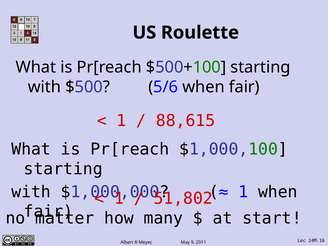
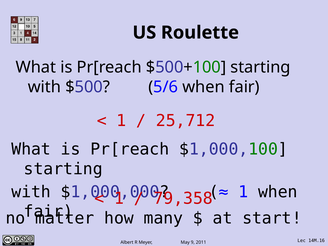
88,615: 88,615 -> 25,712 (186, 121)
51,802: 51,802 -> 79,358 (183, 198)
